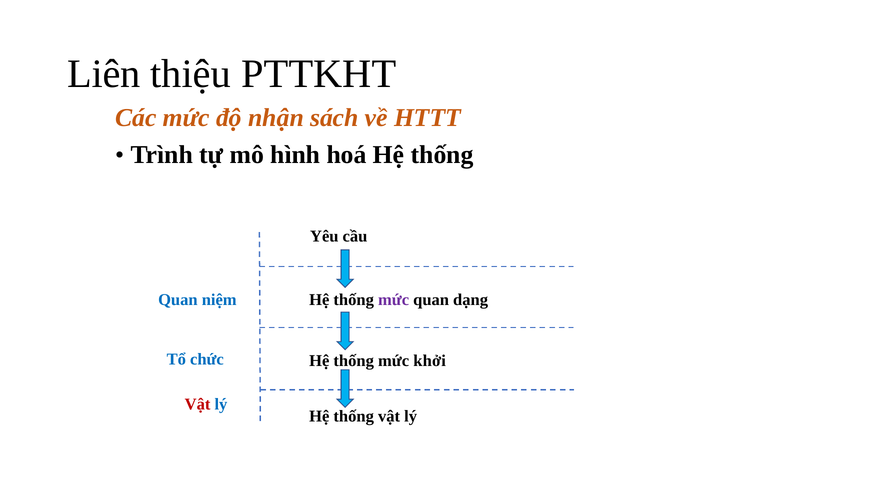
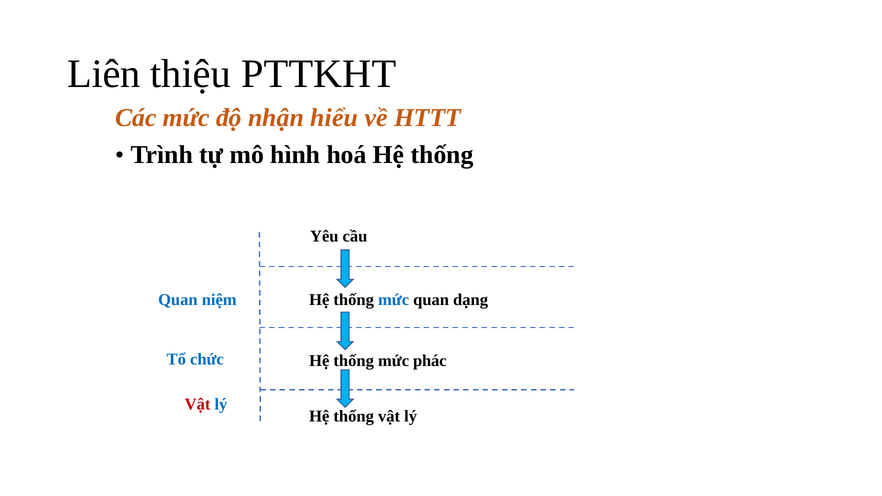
sách: sách -> hiểu (334, 118)
mức colour: purple -> blue (394, 300)
khởi: khởi -> phác (430, 361)
